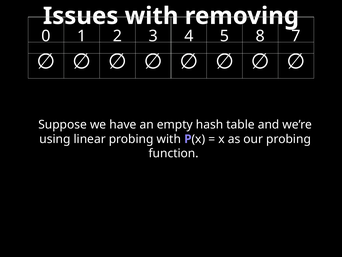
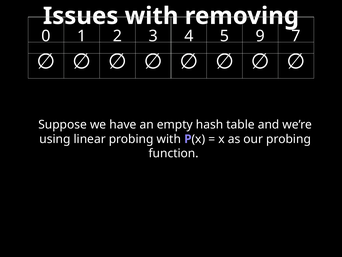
8: 8 -> 9 (260, 36)
